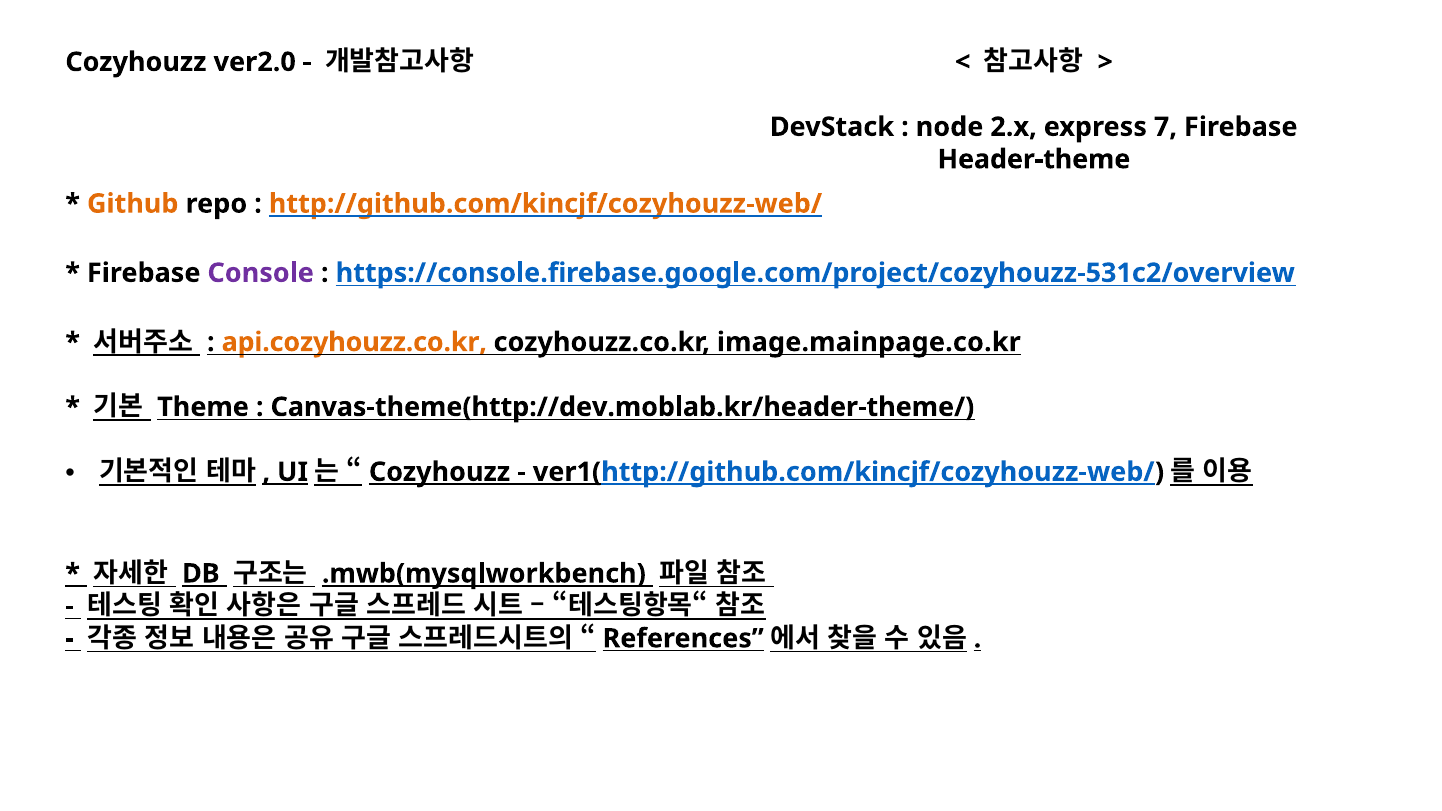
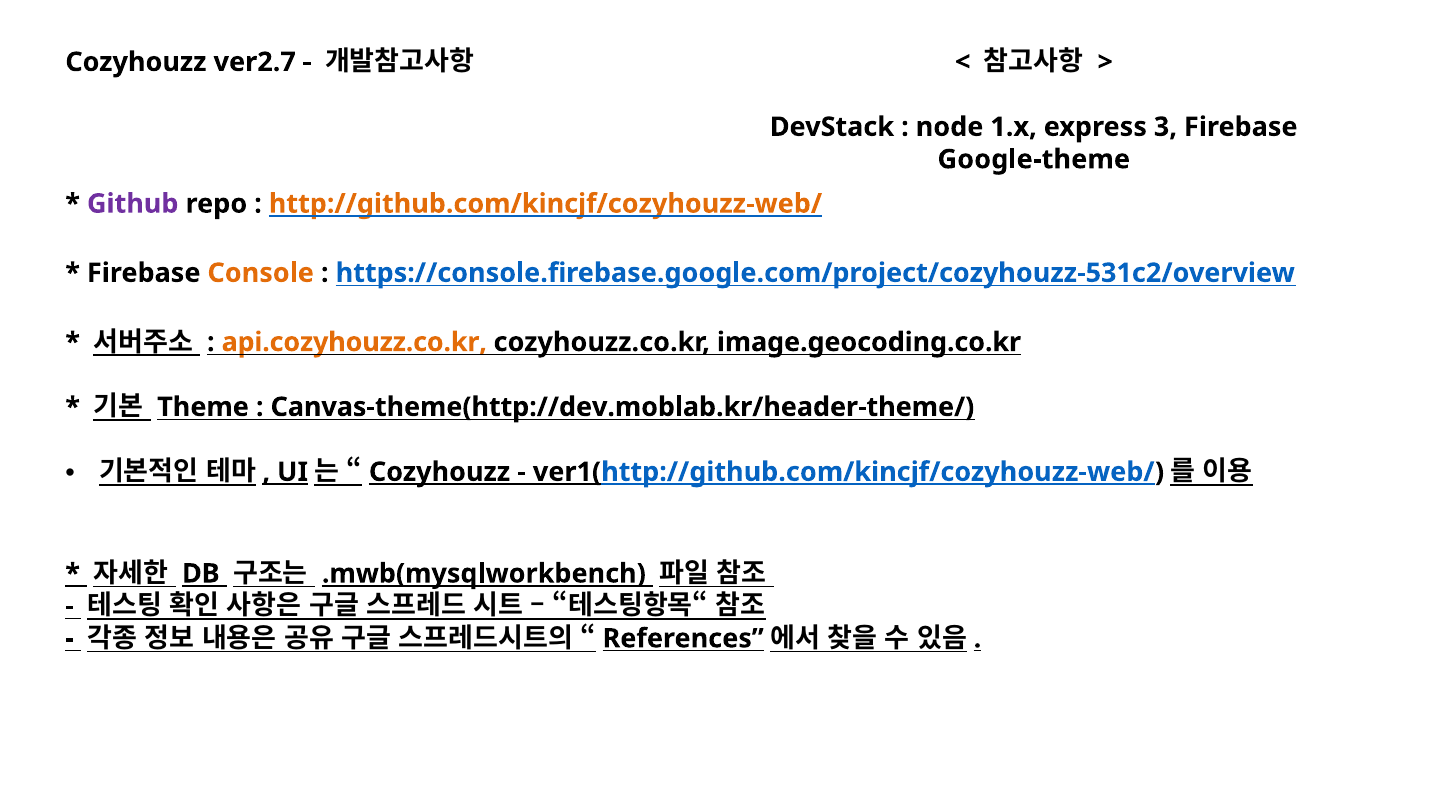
ver2.0: ver2.0 -> ver2.7 (255, 62)
2.x: 2.x -> 1.x (1014, 127)
7: 7 -> 3 (1165, 127)
Header-theme: Header-theme -> Google-theme (1034, 159)
Github colour: orange -> purple (133, 204)
Console colour: purple -> orange (261, 273)
image.mainpage.co.kr: image.mainpage.co.kr -> image.geocoding.co.kr (869, 342)
